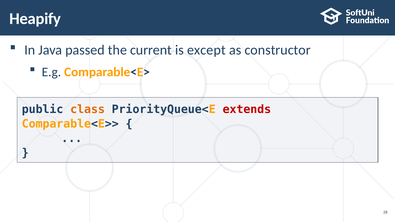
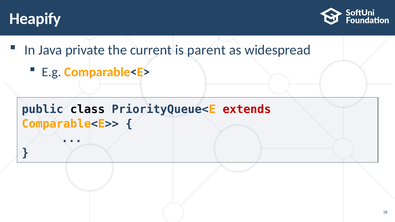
passed: passed -> private (85, 50)
except: except -> parent (206, 50)
constructor: constructor -> widespread (278, 50)
class colour: orange -> black (88, 109)
